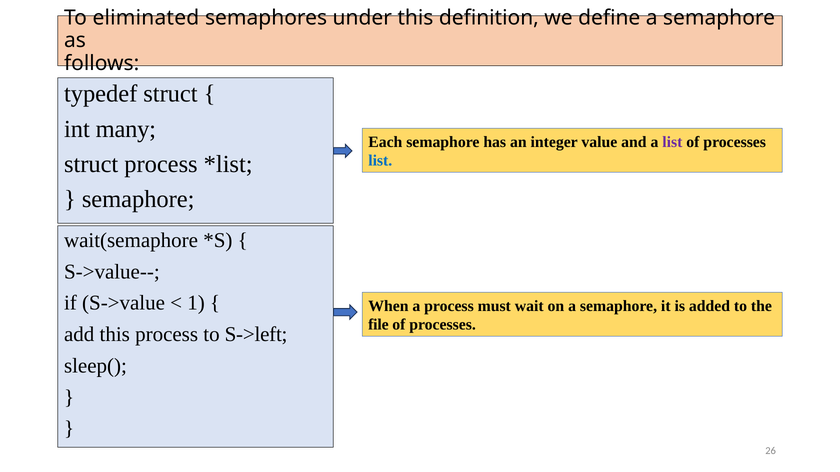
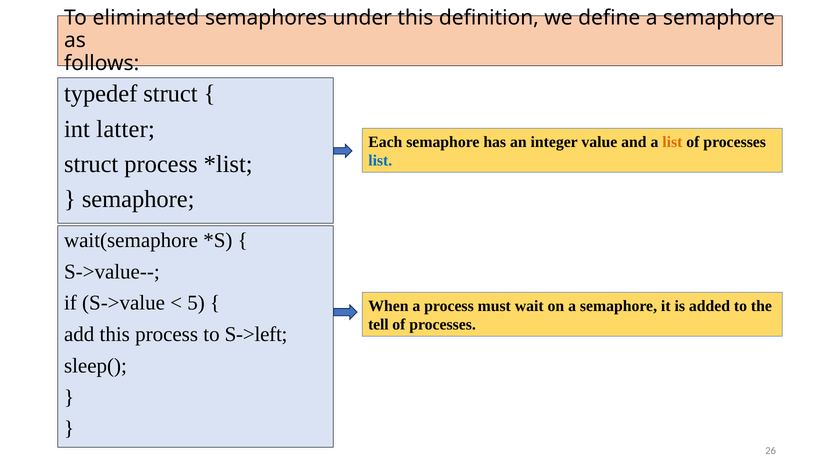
many: many -> latter (126, 129)
list colour: purple -> orange (672, 142)
1: 1 -> 5 (196, 303)
file: file -> tell (378, 325)
